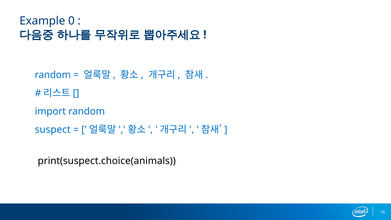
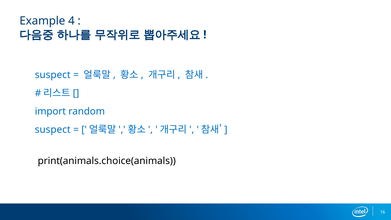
0: 0 -> 4 (71, 21)
random: random -> suspect (53, 75)
print(suspect.choice(animals: print(suspect.choice(animals -> print(animals.choice(animals (107, 161)
